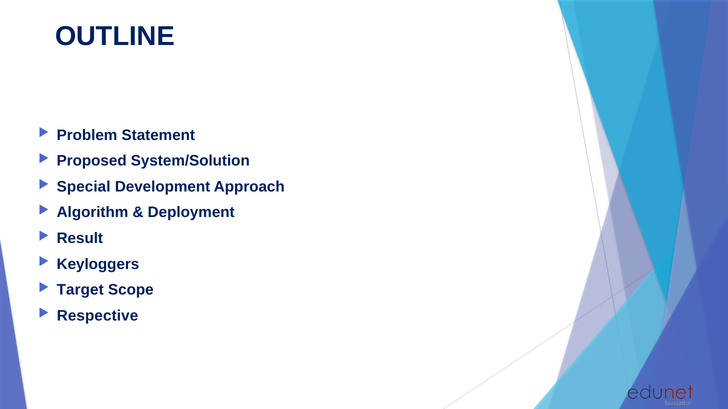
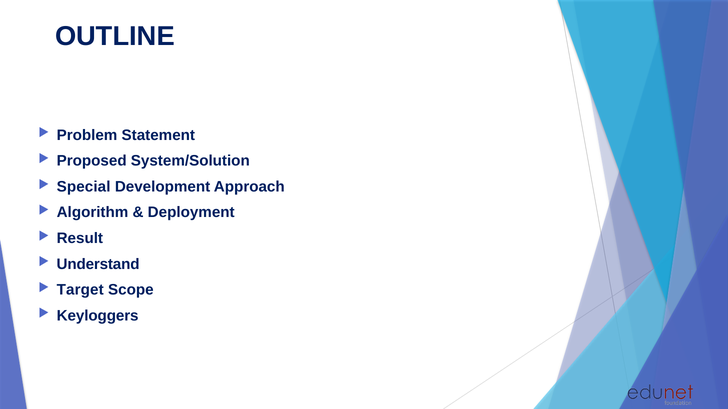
Keyloggers: Keyloggers -> Understand (98, 264)
Respective: Respective -> Keyloggers (98, 316)
